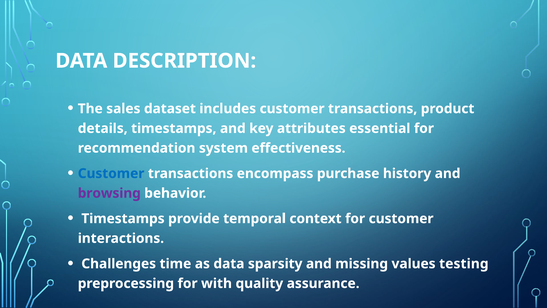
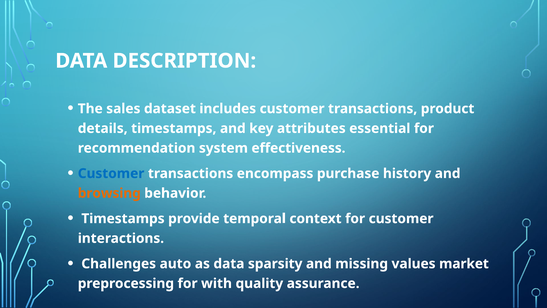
browsing colour: purple -> orange (109, 193)
time: time -> auto (175, 264)
testing: testing -> market (464, 264)
